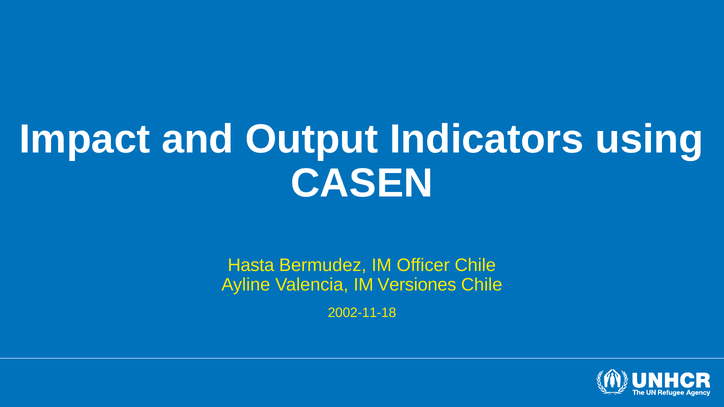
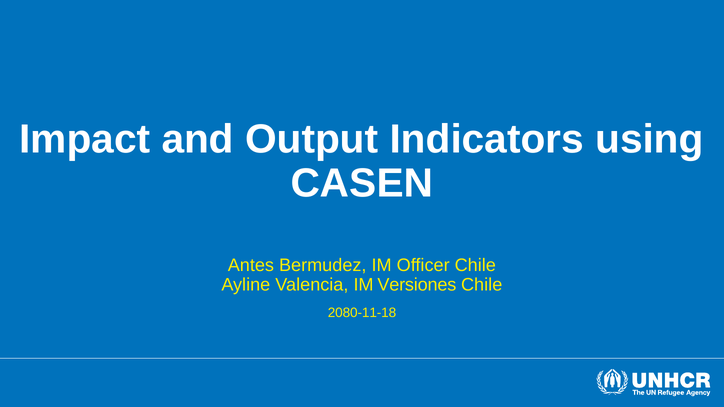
Hasta: Hasta -> Antes (251, 265)
2002-11-18: 2002-11-18 -> 2080-11-18 (362, 313)
